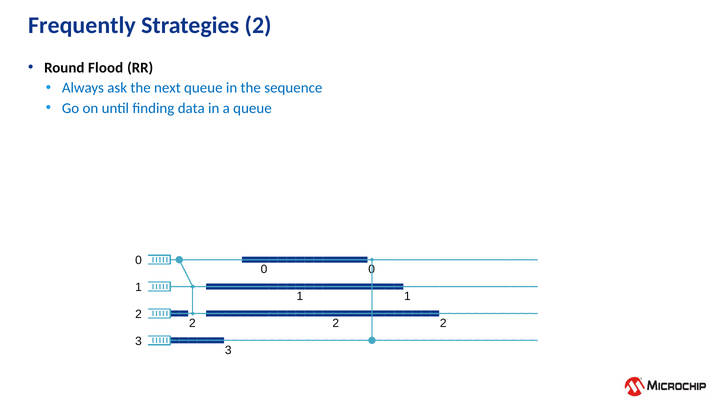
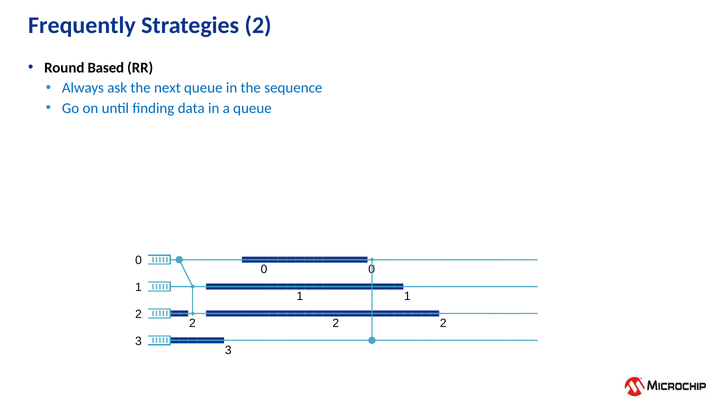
Flood: Flood -> Based (106, 68)
